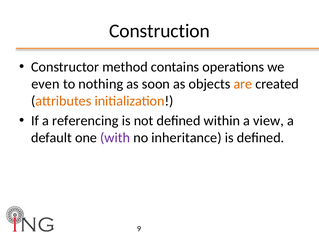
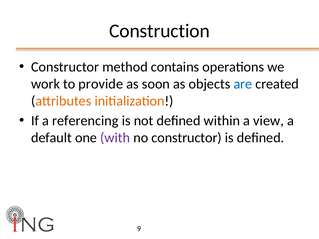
even: even -> work (46, 84)
nothing: nothing -> provide (101, 84)
are colour: orange -> blue (243, 84)
no inheritance: inheritance -> constructor (187, 138)
